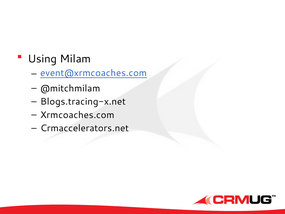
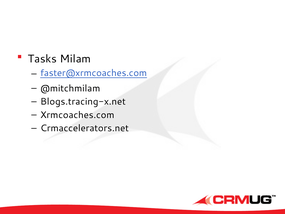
Using: Using -> Tasks (42, 59)
event@xrmcoaches.com: event@xrmcoaches.com -> faster@xrmcoaches.com (94, 73)
